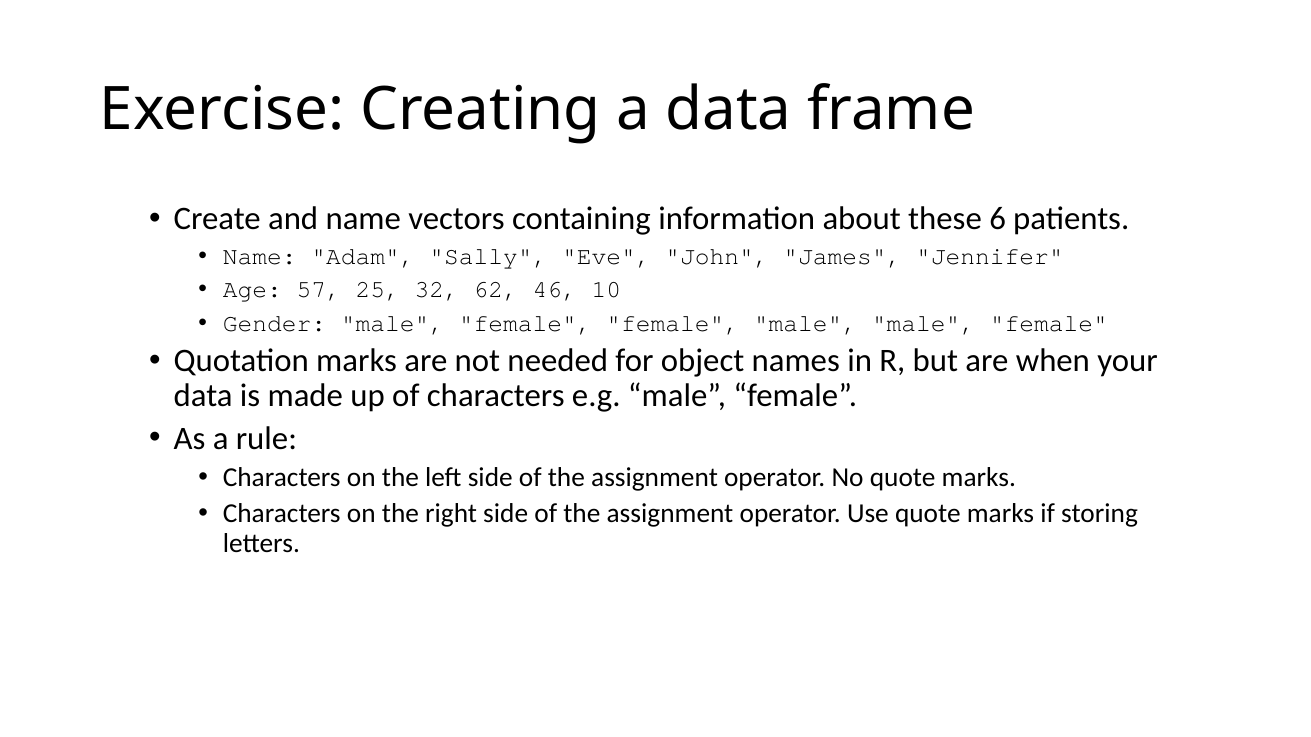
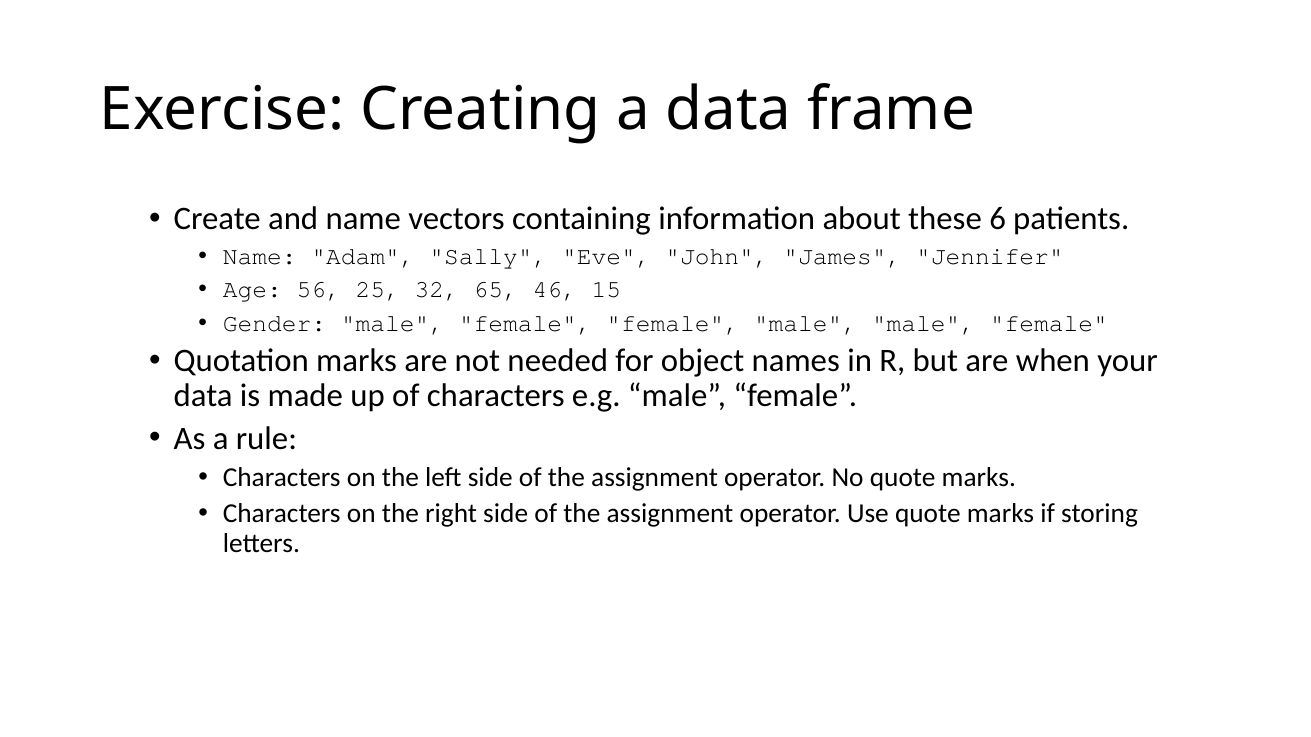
57: 57 -> 56 (319, 290)
62: 62 -> 65 (496, 290)
10: 10 -> 15 (606, 290)
